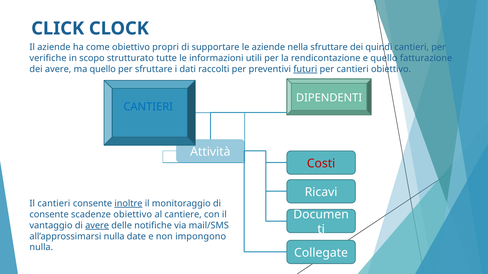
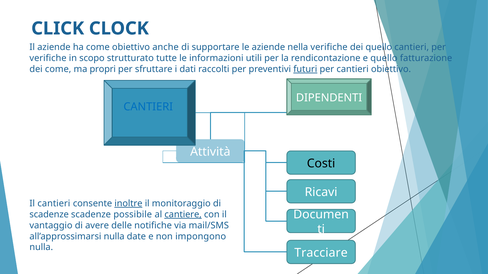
propri: propri -> anche (166, 47)
nella sfruttare: sfruttare -> verifiche (329, 47)
dei quindi: quindi -> quello (379, 47)
dei avere: avere -> come (58, 69)
ma quello: quello -> propri (103, 69)
Costi colour: red -> black (321, 164)
consente: consente -> scadenze (49, 215)
scadenze obiettivo: obiettivo -> possibile (133, 215)
cantiere underline: none -> present (183, 215)
avere underline: present -> none (97, 226)
Collegate: Collegate -> Tracciare (321, 253)
